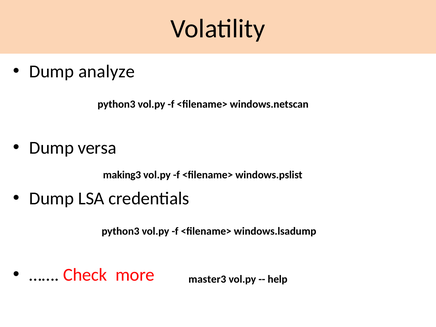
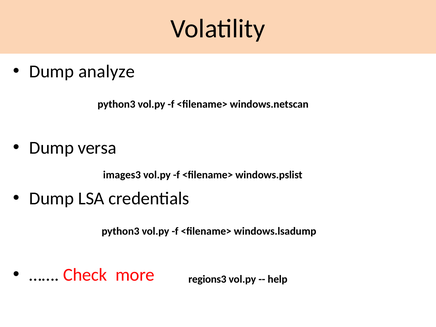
making3: making3 -> images3 (122, 175)
master3: master3 -> regions3 (207, 279)
